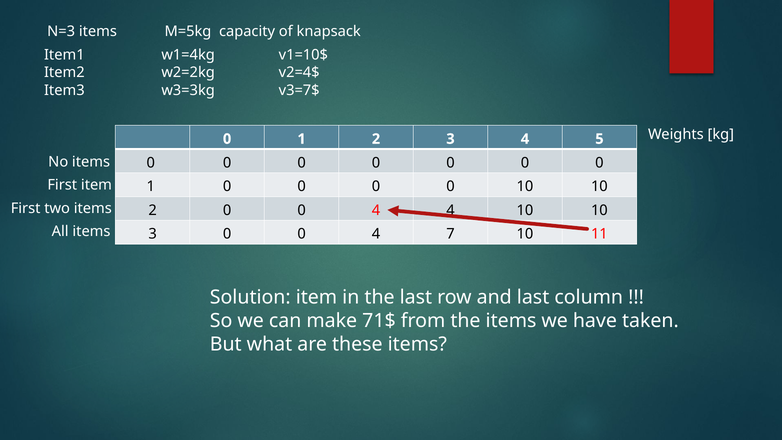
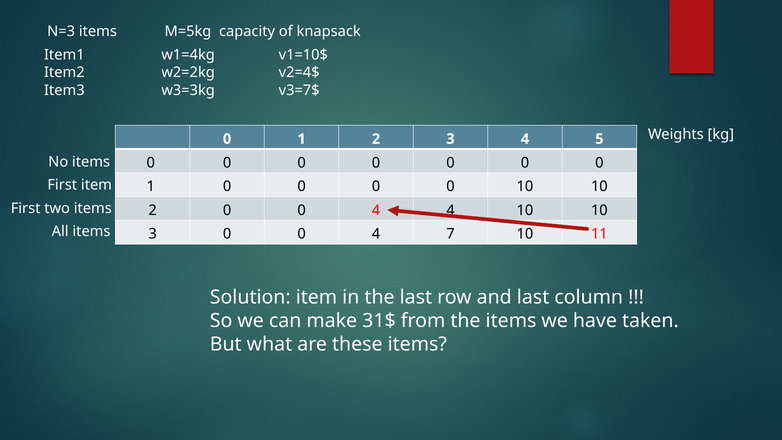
71$: 71$ -> 31$ (379, 321)
